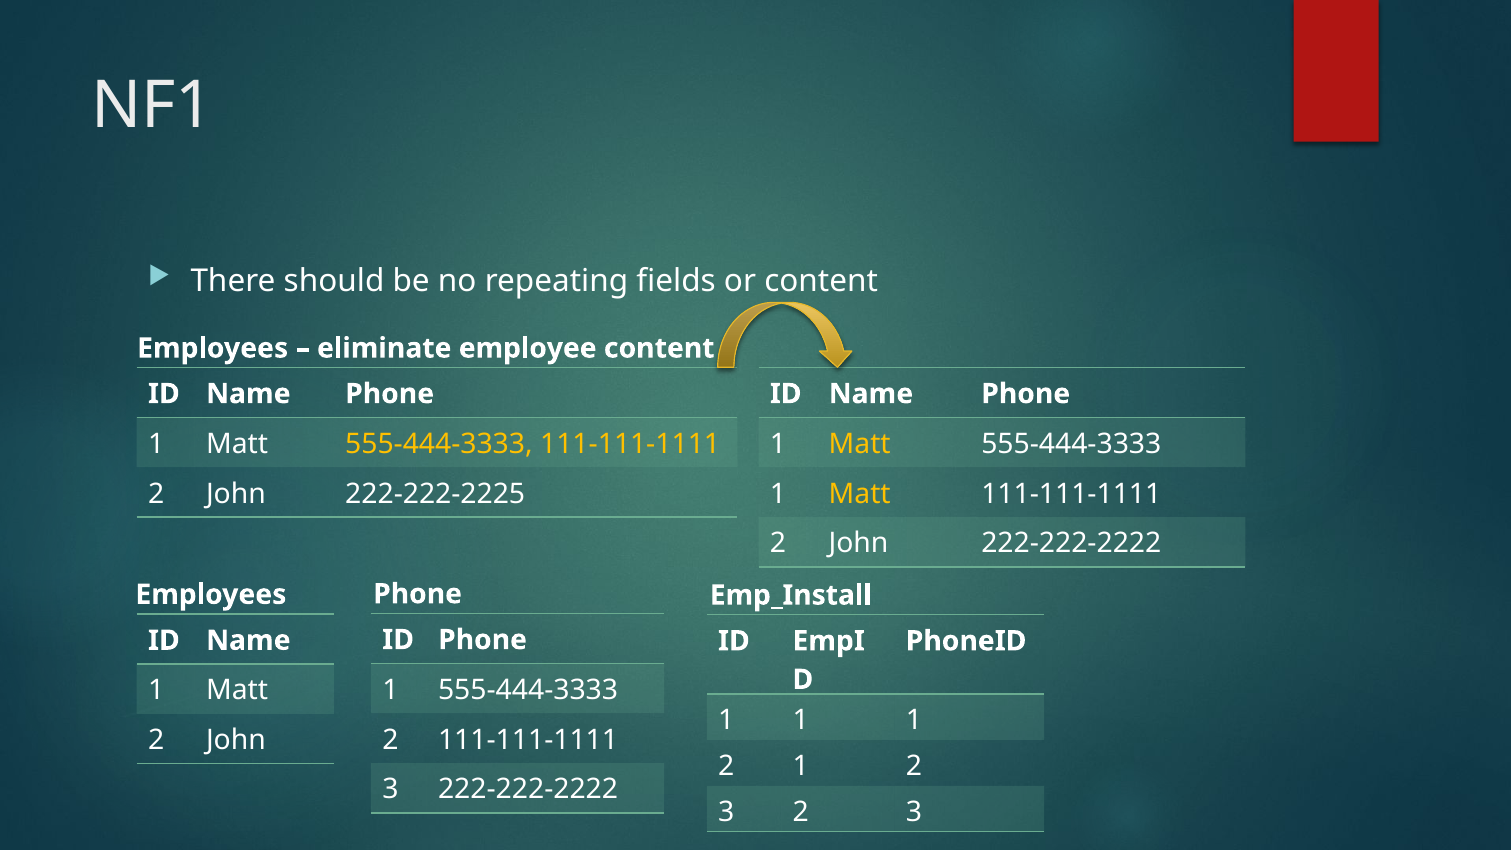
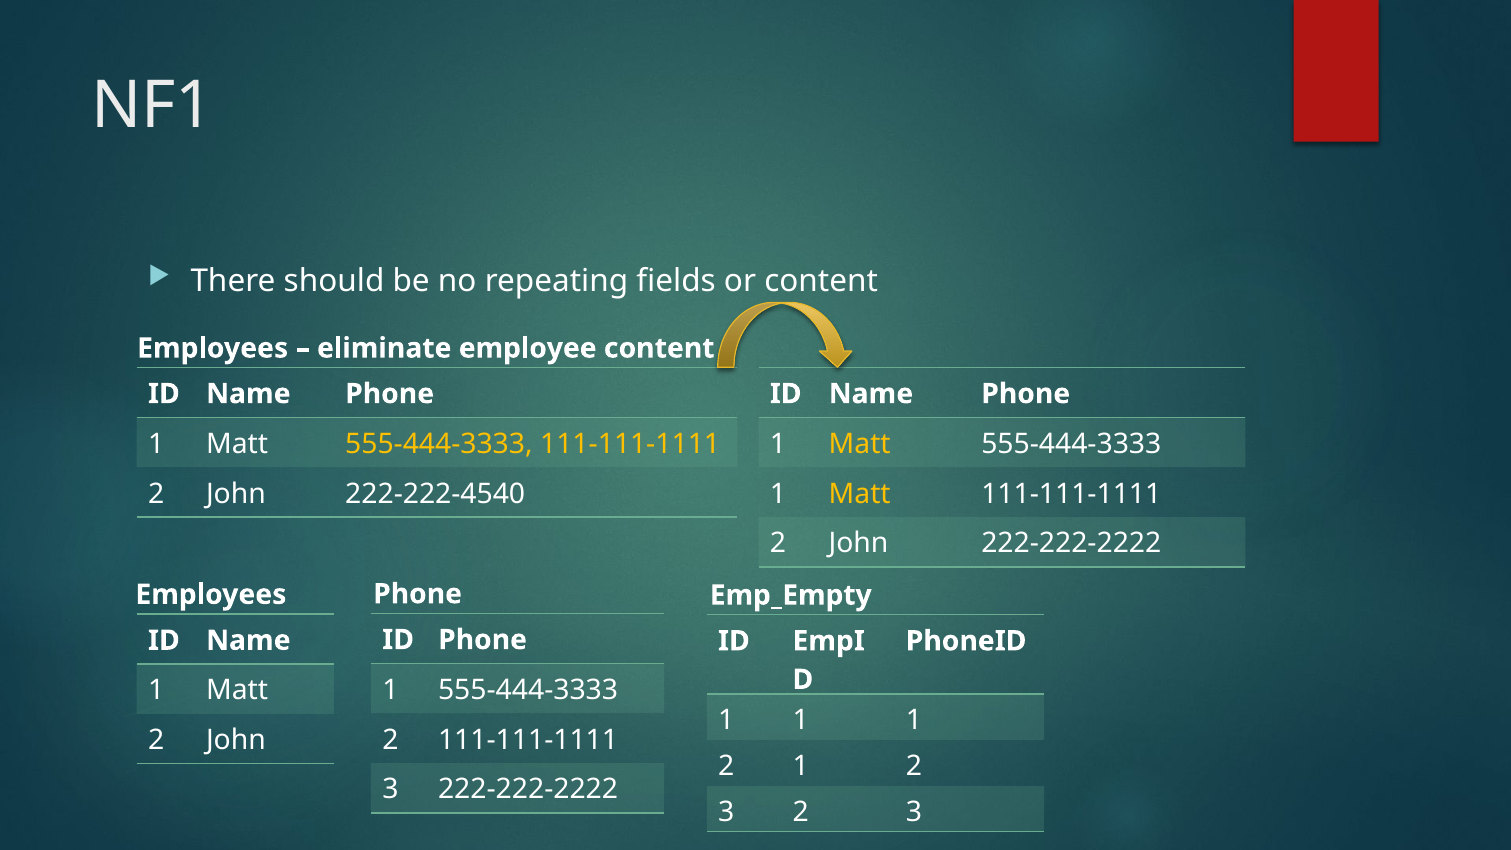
222-222-2225: 222-222-2225 -> 222-222-4540 (435, 494)
Emp_Install: Emp_Install -> Emp_Empty (791, 595)
